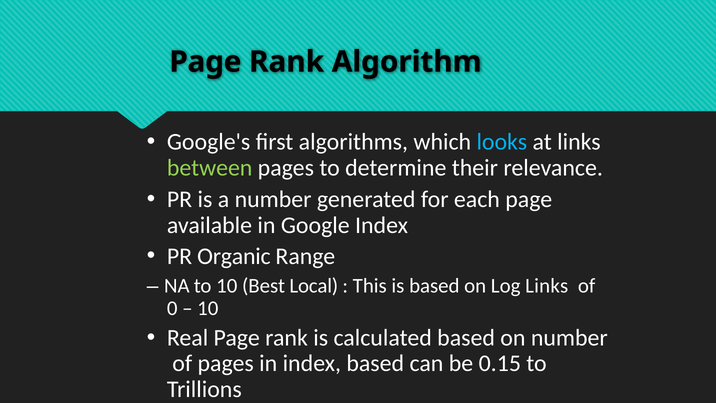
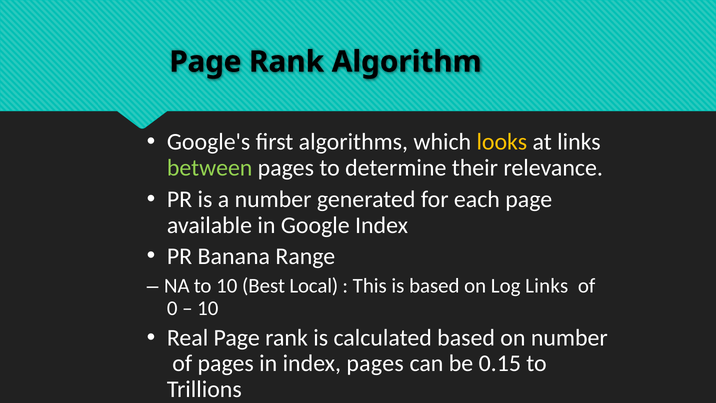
looks colour: light blue -> yellow (502, 142)
Organic: Organic -> Banana (234, 256)
index based: based -> pages (375, 363)
